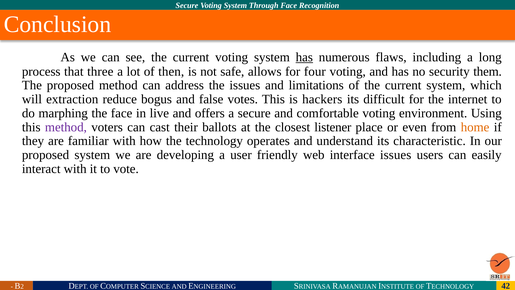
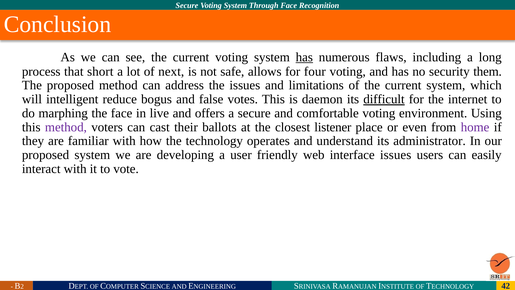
three: three -> short (100, 71)
then: then -> next (171, 71)
extraction: extraction -> intelligent (72, 99)
hackers: hackers -> daemon (322, 99)
difficult underline: none -> present (384, 99)
home colour: orange -> purple (475, 127)
characteristic: characteristic -> administrator (430, 141)
